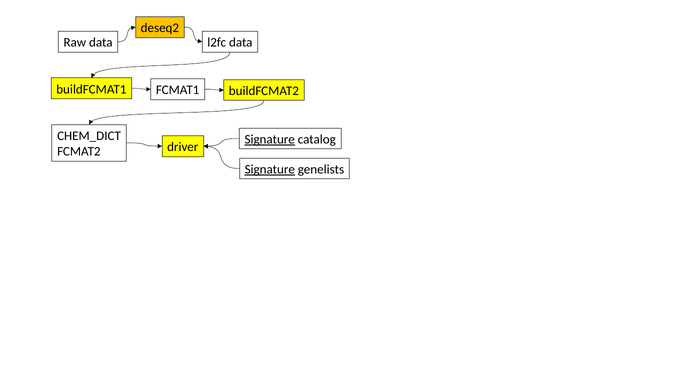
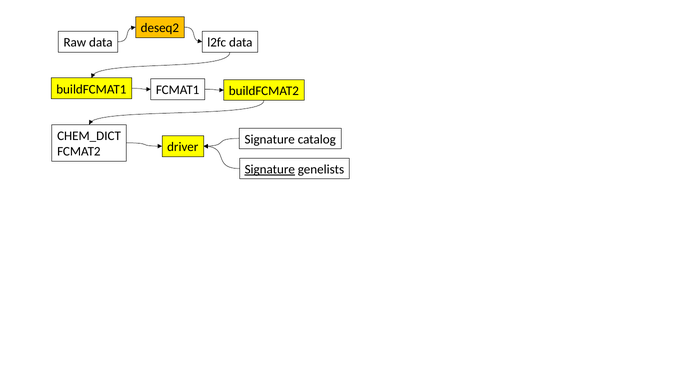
Signature underline: present -> none (270, 139)
